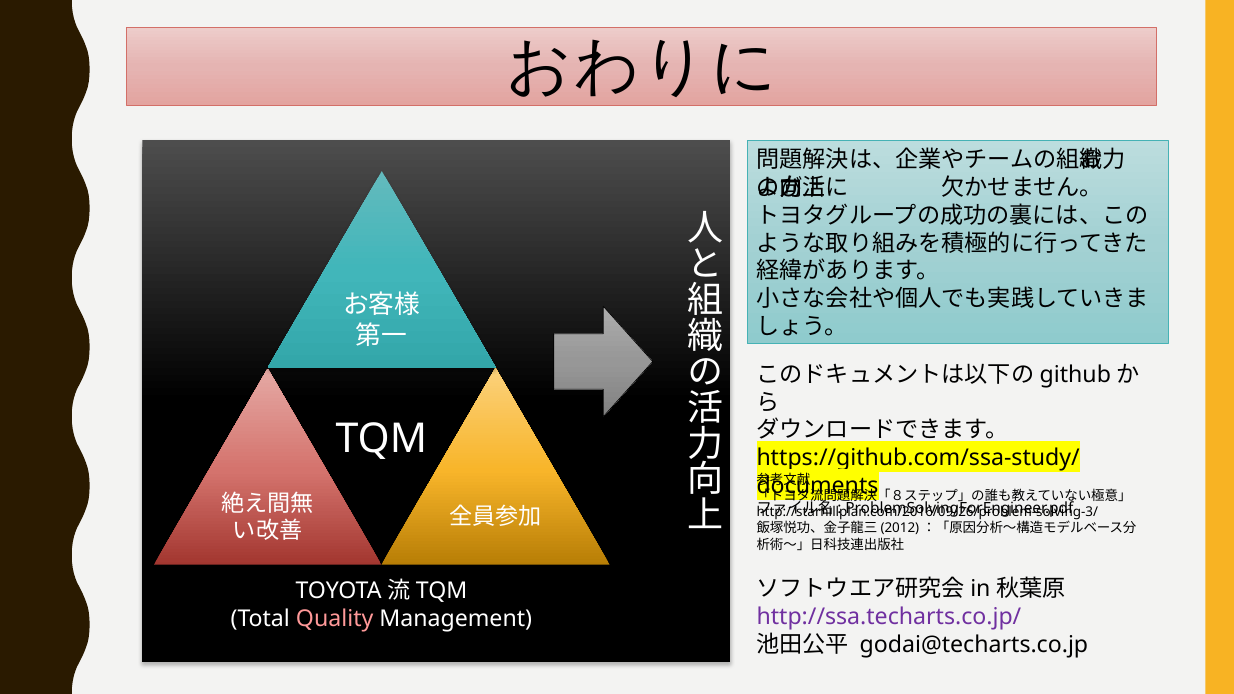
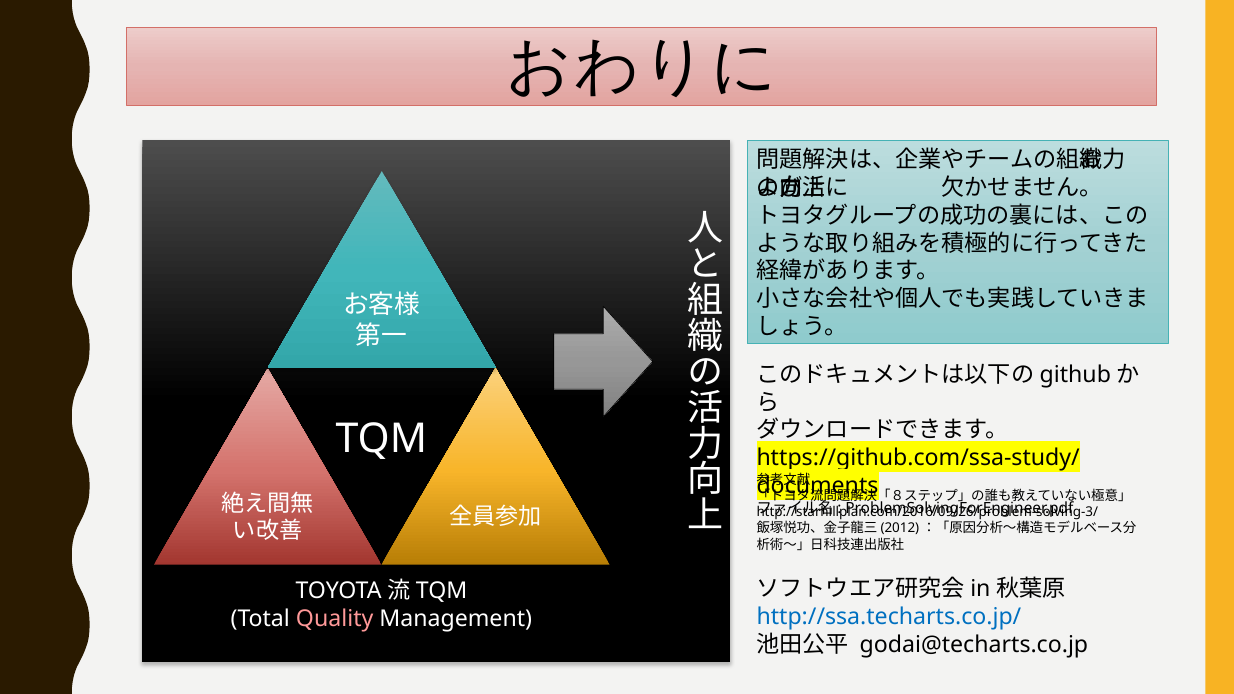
http://ssa.techarts.co.jp/ colour: purple -> blue (889, 617)
